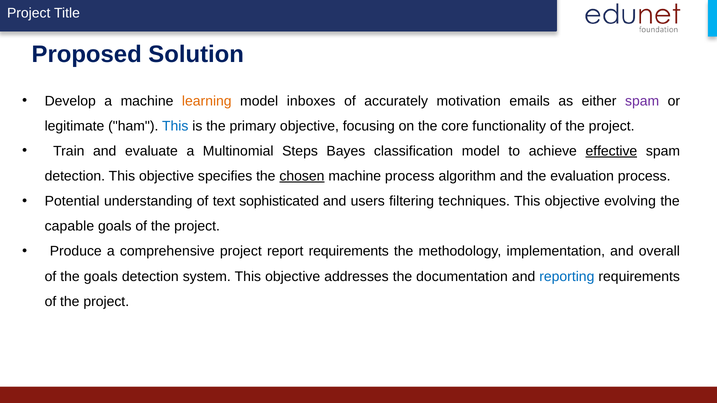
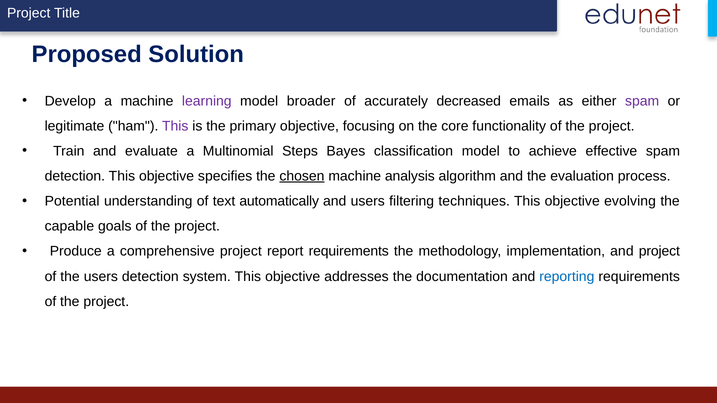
learning colour: orange -> purple (207, 101)
inboxes: inboxes -> broader (311, 101)
motivation: motivation -> decreased (469, 101)
This colour: blue -> purple (175, 126)
effective underline: present -> none (611, 151)
machine process: process -> analysis (410, 176)
sophisticated: sophisticated -> automatically (279, 201)
and overall: overall -> project (659, 252)
the goals: goals -> users (101, 277)
